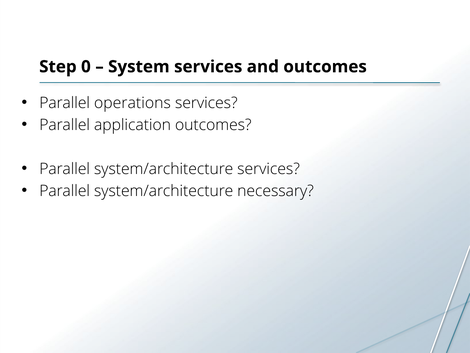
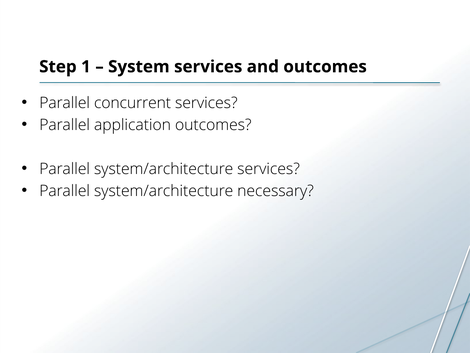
0: 0 -> 1 (86, 67)
operations: operations -> concurrent (133, 103)
